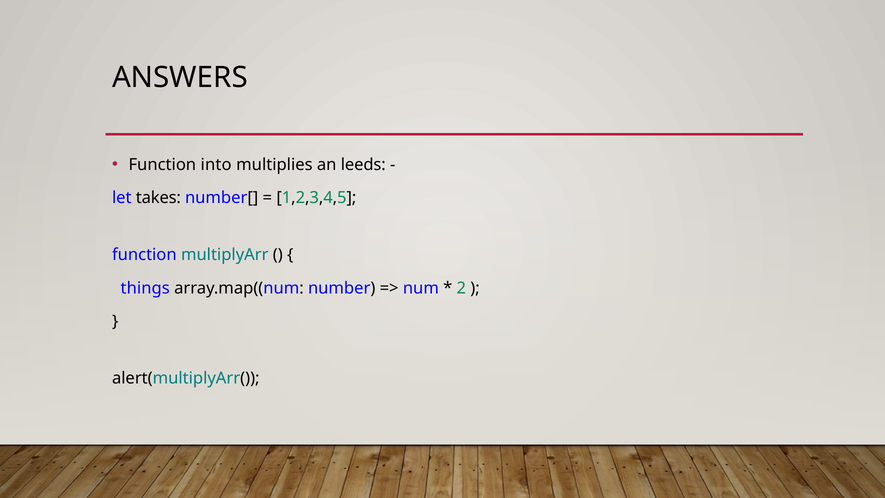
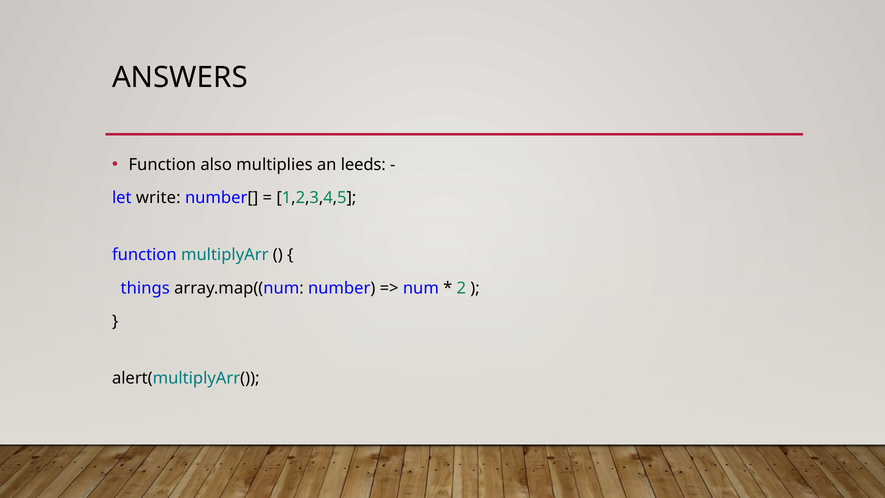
into: into -> also (216, 165)
takes: takes -> write (158, 198)
